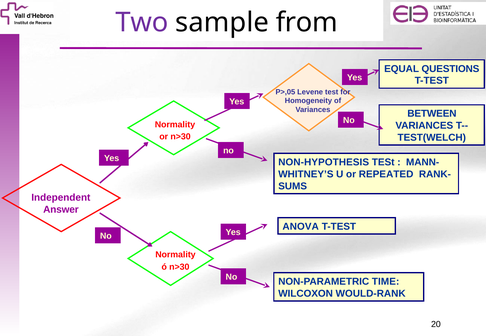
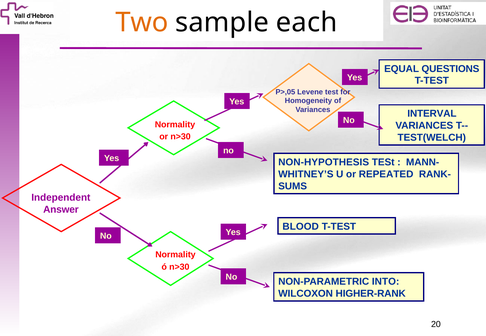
Two colour: purple -> orange (142, 22)
from: from -> each (307, 22)
BETWEEN: BETWEEN -> INTERVAL (432, 114)
ANOVA: ANOVA -> BLOOD (301, 227)
TIME: TIME -> INTO (386, 282)
WOULD-RANK: WOULD-RANK -> HIGHER-RANK (371, 294)
